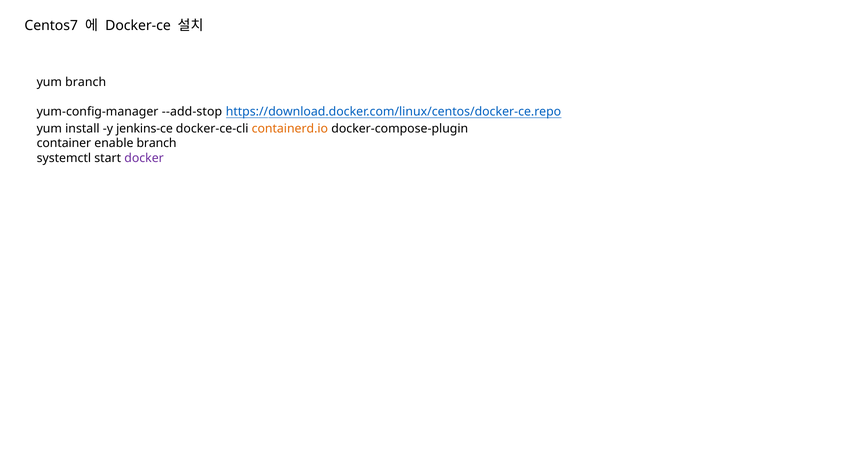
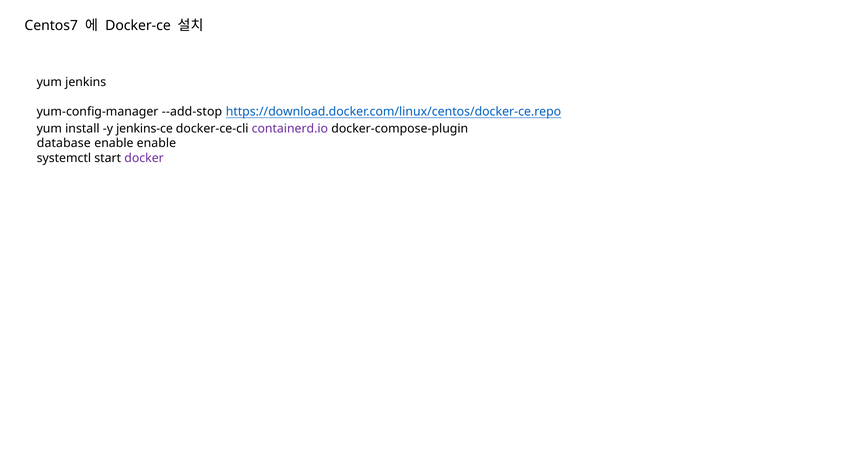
yum branch: branch -> jenkins (86, 82)
containerd.io colour: orange -> purple (290, 129)
container: container -> database (64, 143)
enable branch: branch -> enable (156, 143)
